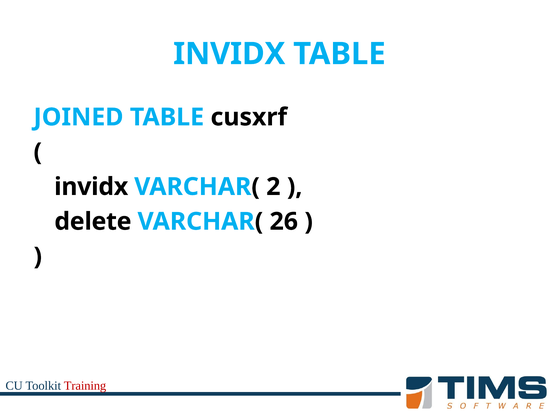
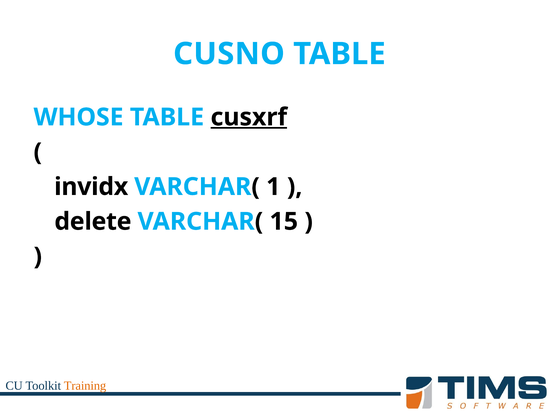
INVIDX: INVIDX -> CUSNO (229, 54)
JOINED: JOINED -> WHOSE (79, 117)
cusxrf underline: none -> present (249, 117)
2: 2 -> 1 (273, 187)
26: 26 -> 15 (284, 222)
Training colour: red -> orange (85, 386)
